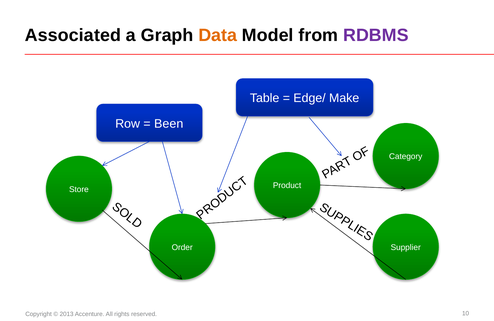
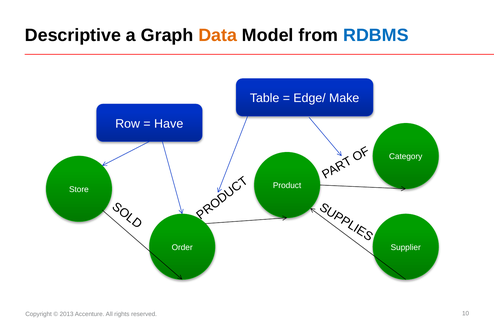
Associated: Associated -> Descriptive (73, 35)
RDBMS colour: purple -> blue (376, 35)
Been: Been -> Have (169, 124)
